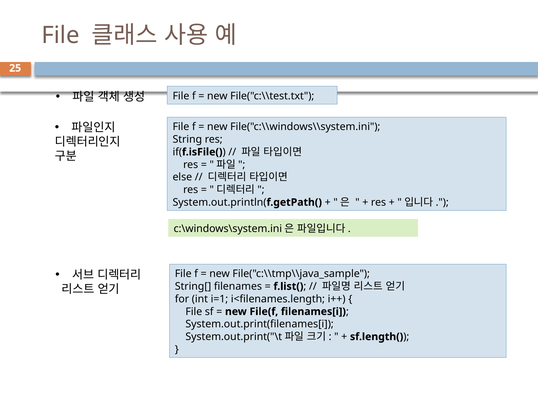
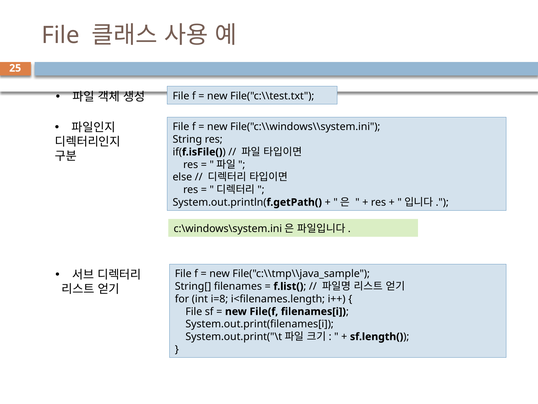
i=1: i=1 -> i=8 (219, 299)
